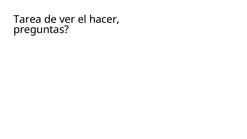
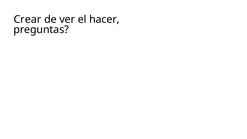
Tarea: Tarea -> Crear (27, 19)
